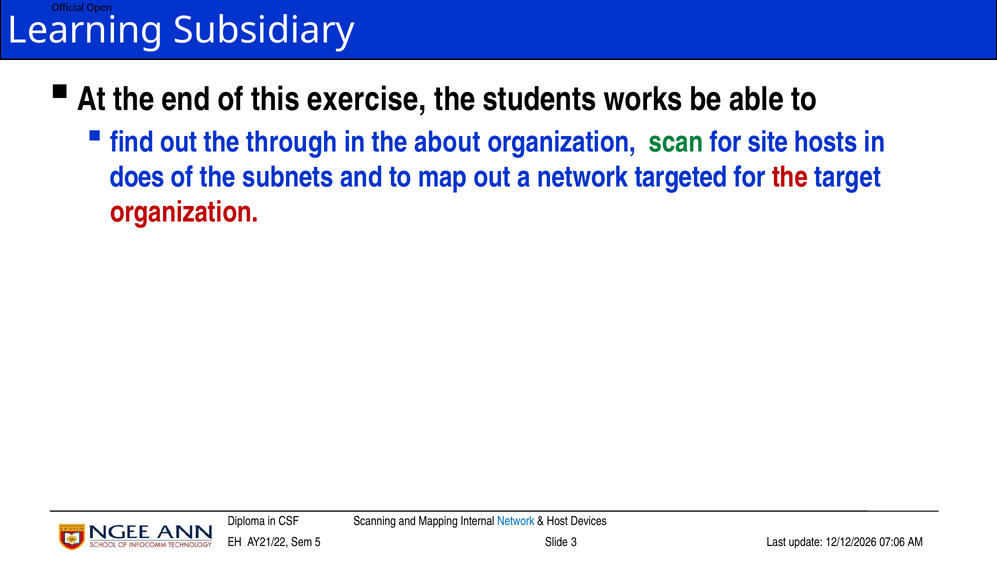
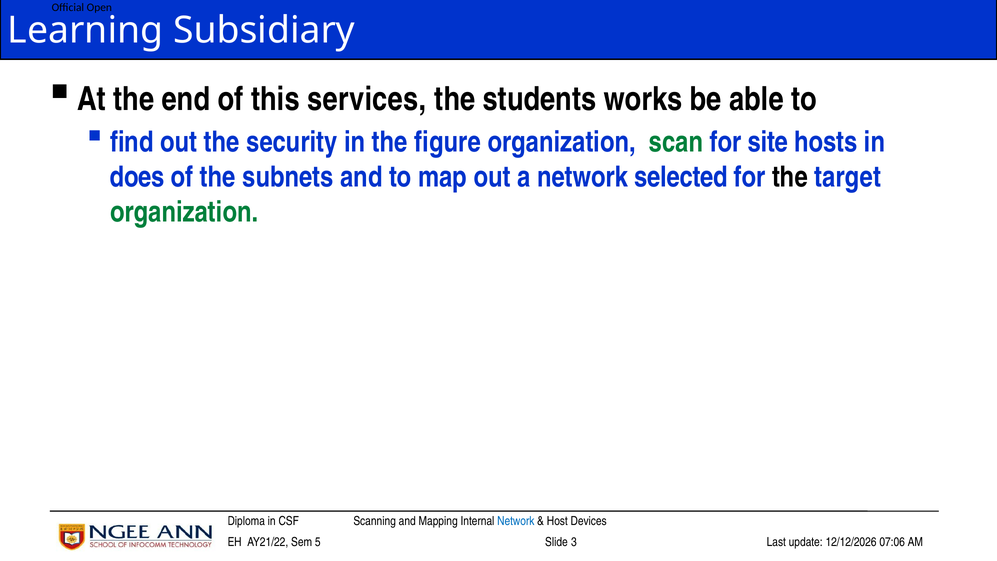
exercise: exercise -> services (367, 99)
through: through -> security (292, 142)
about: about -> figure (448, 142)
targeted: targeted -> selected (681, 177)
the colour: red -> black (790, 177)
organization colour: red -> green (184, 212)
